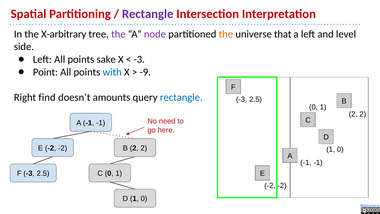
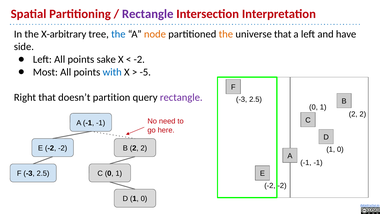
the colour: purple -> blue (118, 34)
node colour: purple -> orange (155, 34)
level: level -> have (346, 34)
-3: -3 -> -2 (139, 59)
Point: Point -> Most (45, 72)
-9: -9 -> -5 (145, 72)
Right find: find -> that (47, 97)
amounts: amounts -> partition (112, 97)
rectangle colour: blue -> purple (181, 97)
